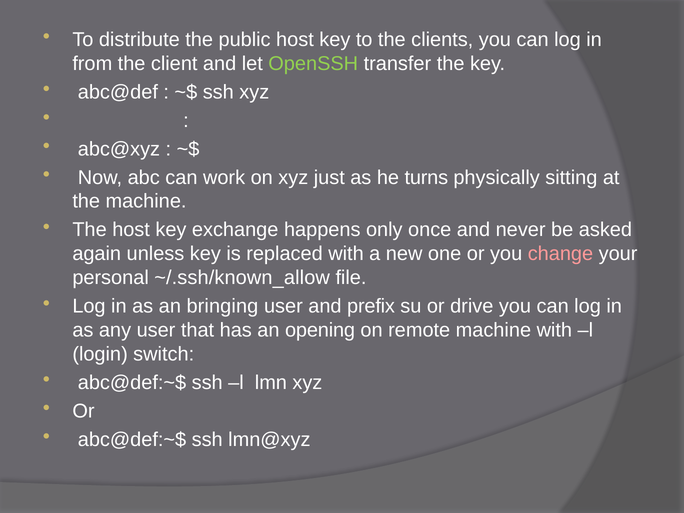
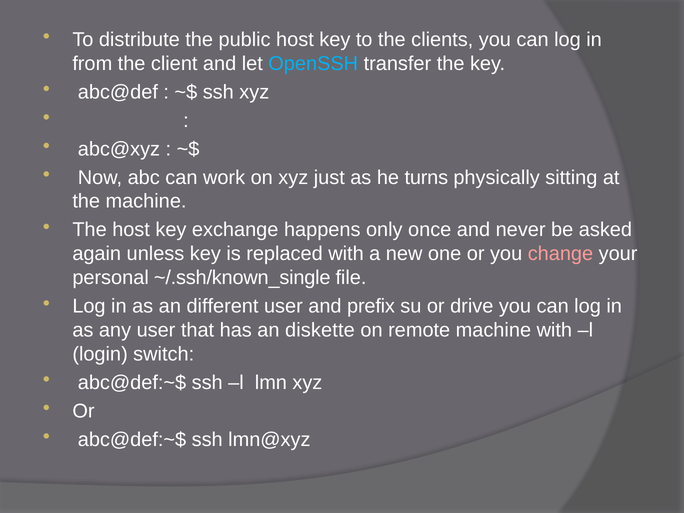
OpenSSH colour: light green -> light blue (313, 63)
~/.ssh/known_allow: ~/.ssh/known_allow -> ~/.ssh/known_single (242, 278)
bringing: bringing -> different (222, 306)
opening: opening -> diskette (320, 330)
